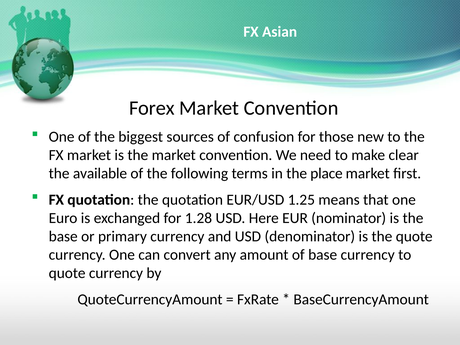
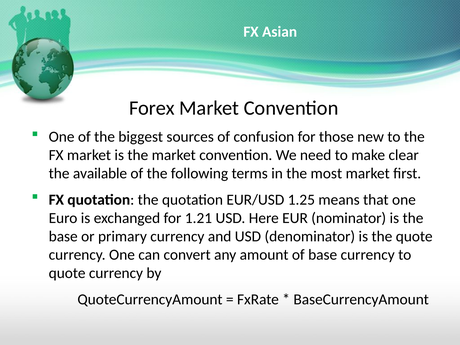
place: place -> most (326, 174)
1.28: 1.28 -> 1.21 (198, 218)
